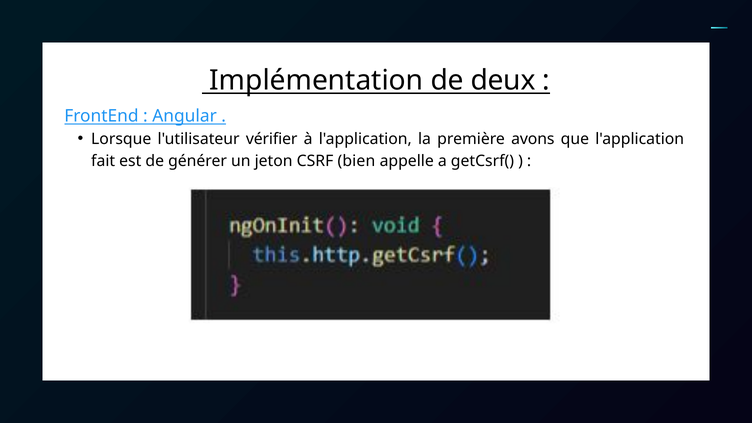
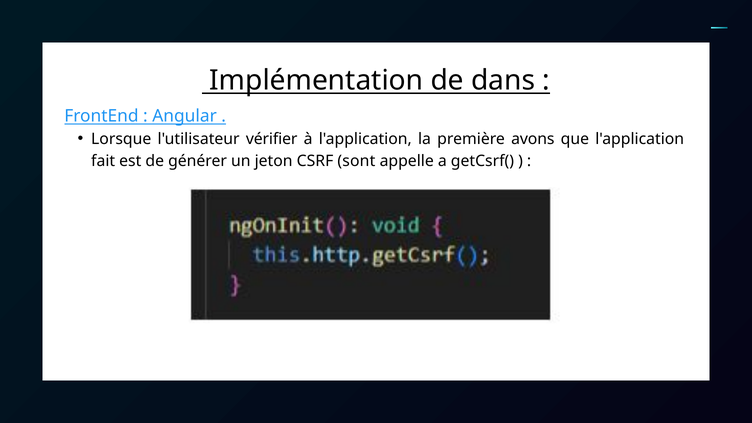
deux: deux -> dans (503, 81)
bien: bien -> sont (356, 161)
